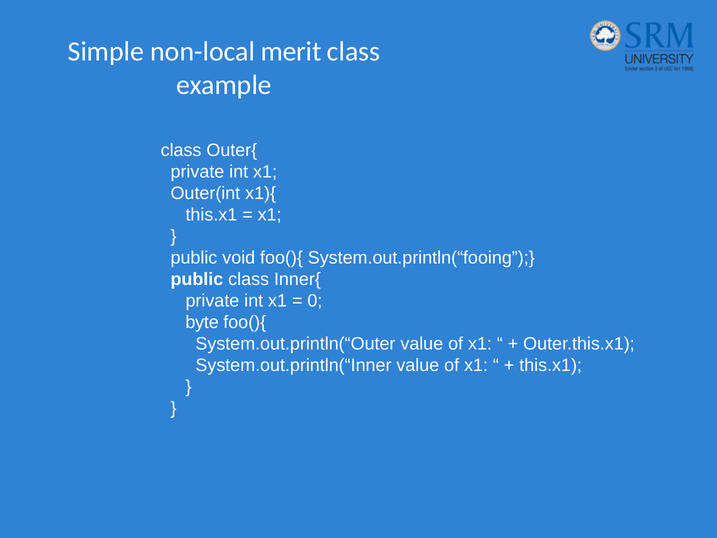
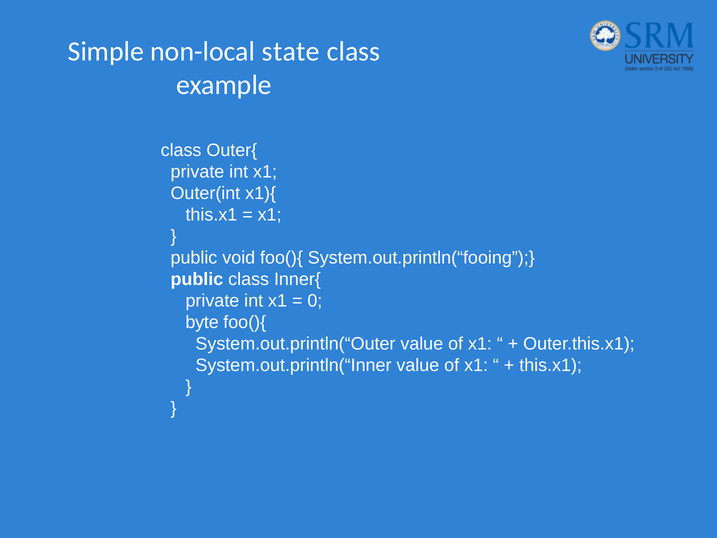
merit: merit -> state (291, 52)
